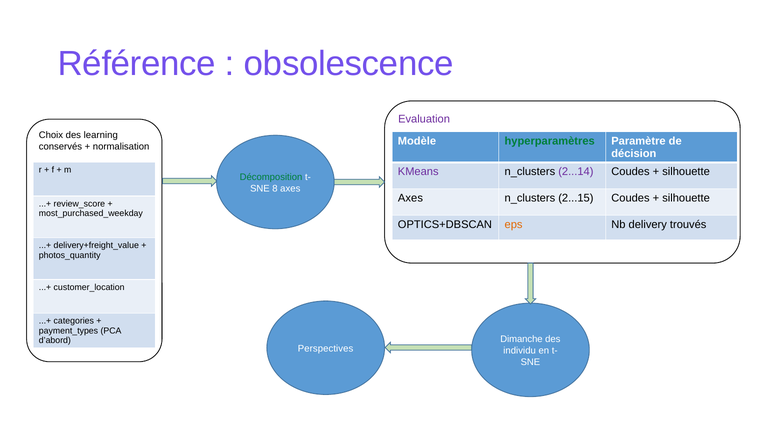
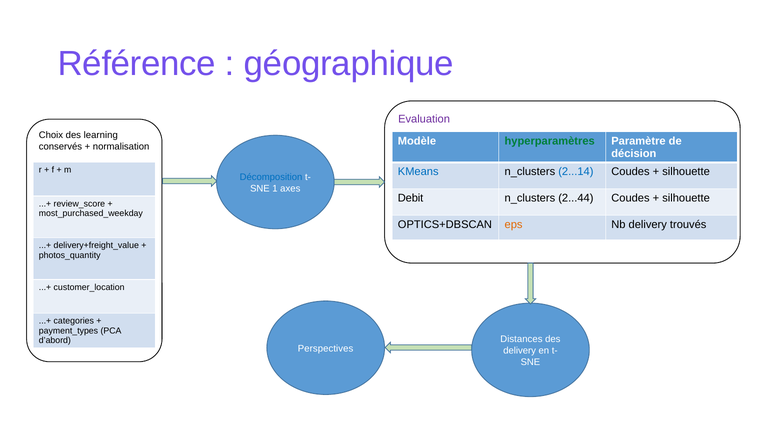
obsolescence: obsolescence -> géographique (349, 64)
KMeans colour: purple -> blue (418, 172)
2...14 colour: purple -> blue (576, 172)
Décomposition colour: green -> blue (271, 177)
8: 8 -> 1 (275, 188)
Axes: Axes -> Debit (411, 198)
2...15: 2...15 -> 2...44 (576, 198)
Dimanche: Dimanche -> Distances (521, 339)
individu: individu -> delivery (520, 351)
